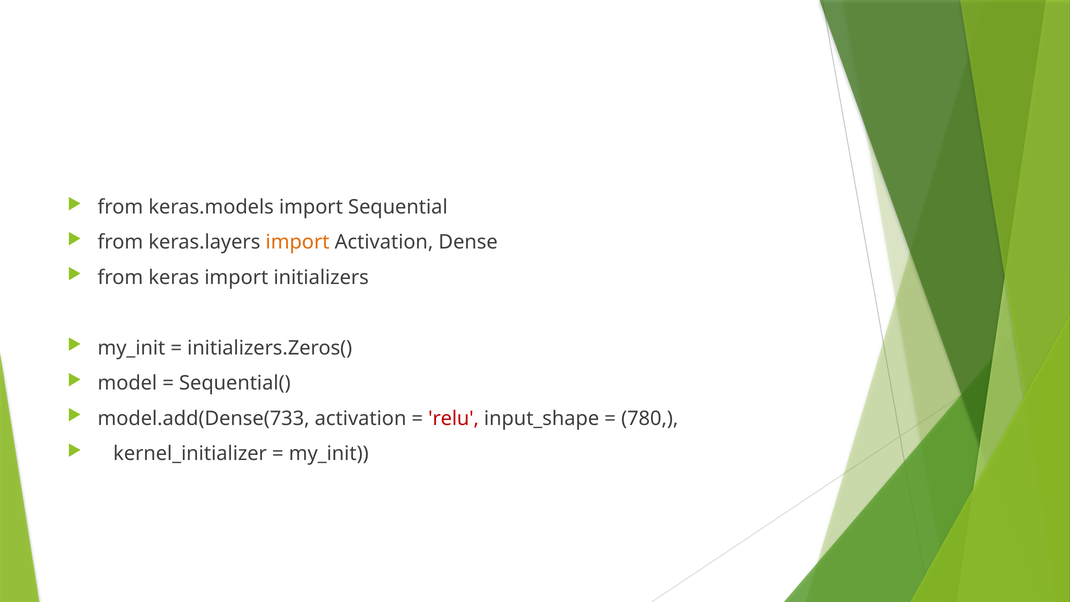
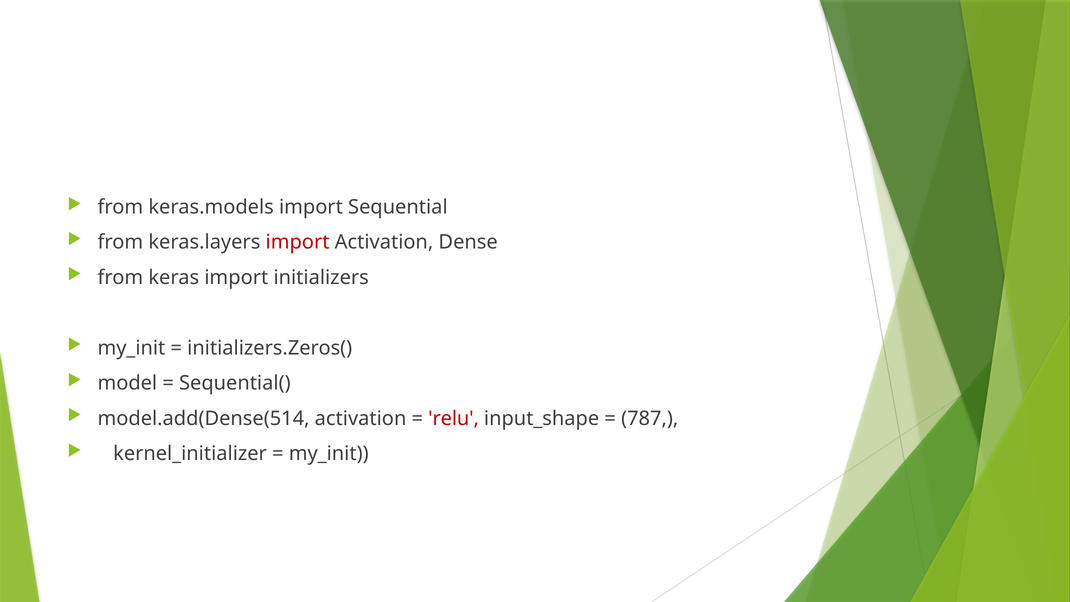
import colour: orange -> red (298, 242)
model.add(Dense(733: model.add(Dense(733 -> model.add(Dense(514 (204, 418)
780: 780 -> 787 (650, 418)
